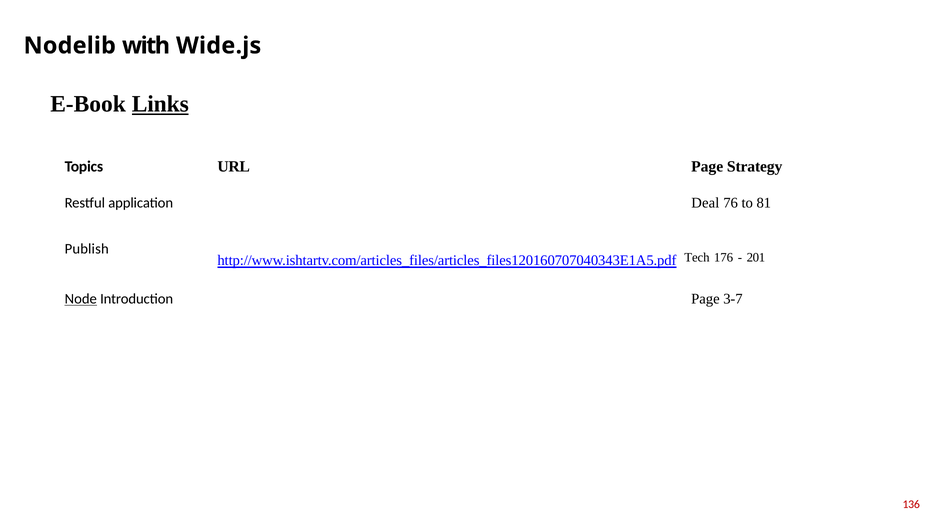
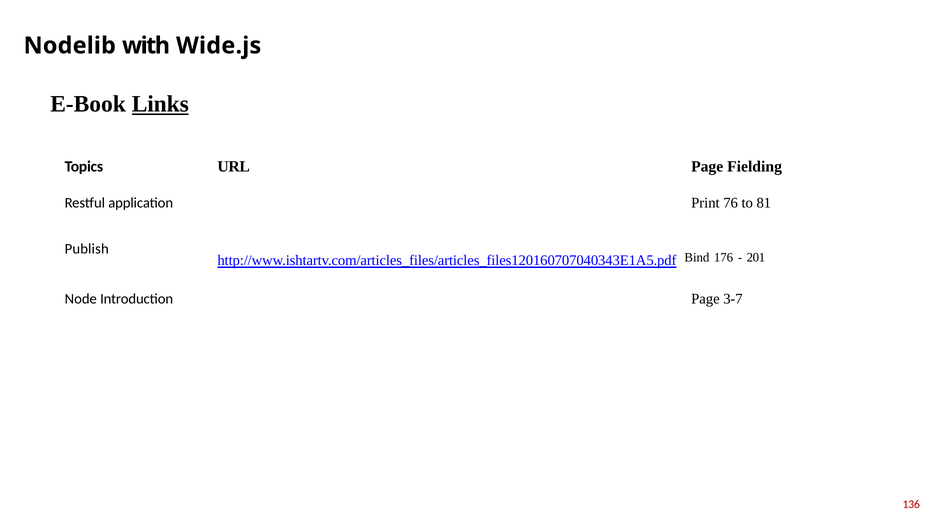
Strategy: Strategy -> Fielding (755, 166)
Deal: Deal -> Print (705, 203)
Tech: Tech -> Bind (697, 257)
Node underline: present -> none (81, 299)
